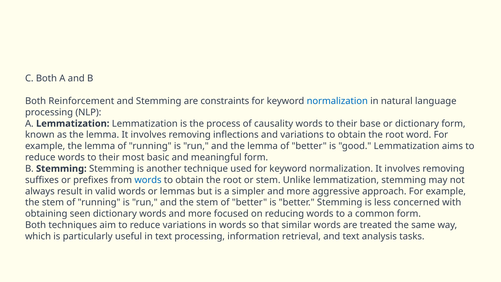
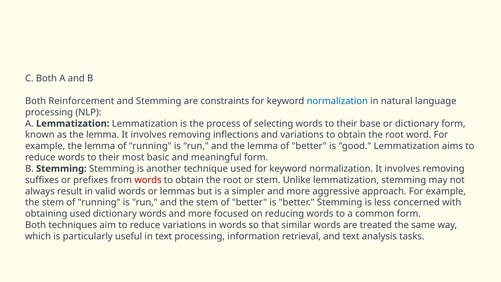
causality: causality -> selecting (274, 123)
words colour: blue -> red (148, 180)
obtaining seen: seen -> used (80, 214)
